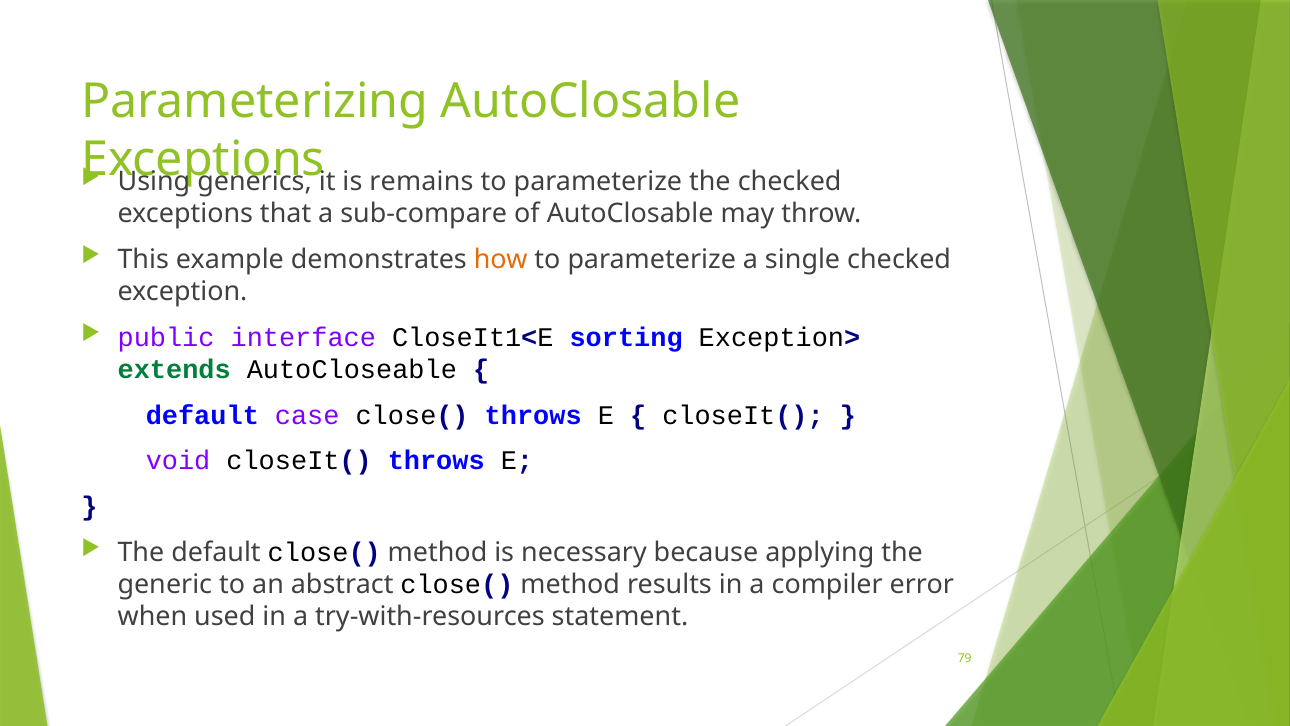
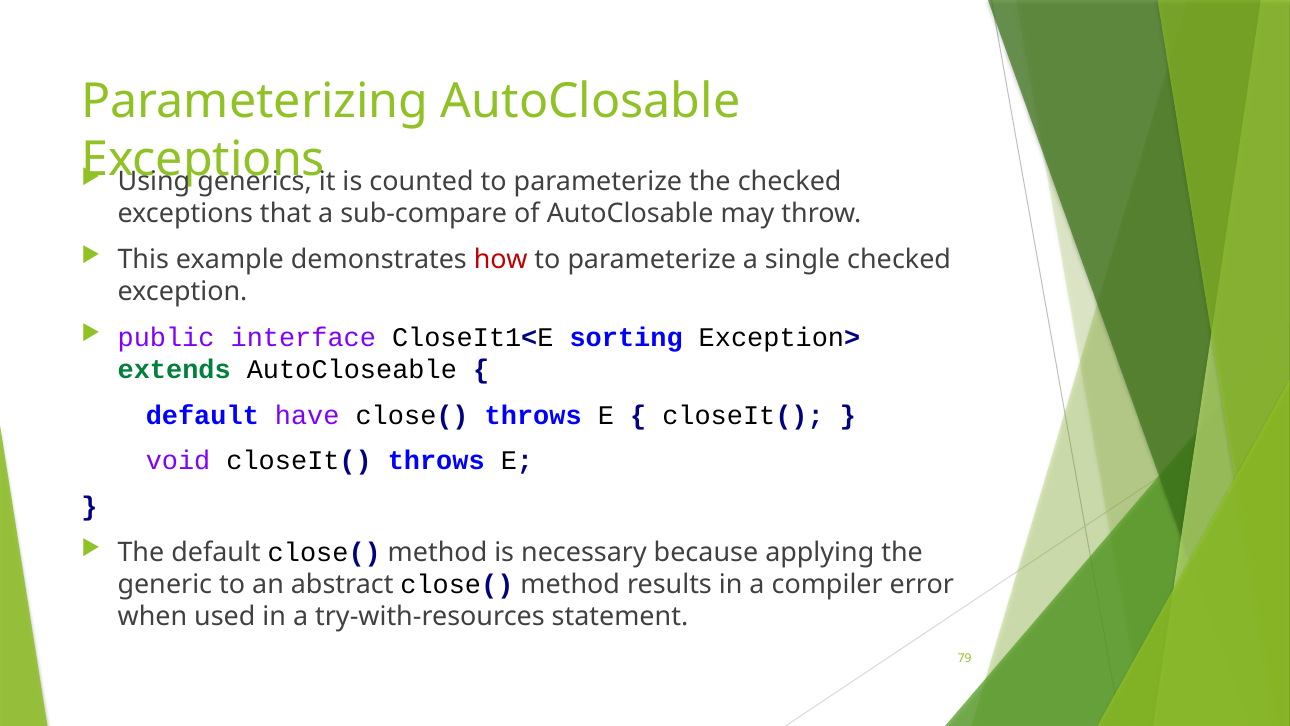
remains: remains -> counted (422, 181)
how colour: orange -> red (501, 259)
case: case -> have (307, 415)
